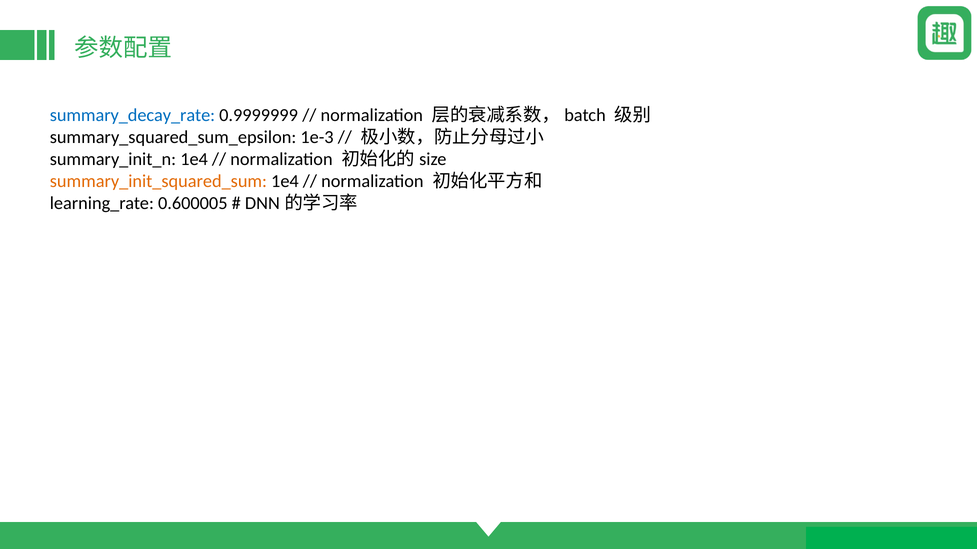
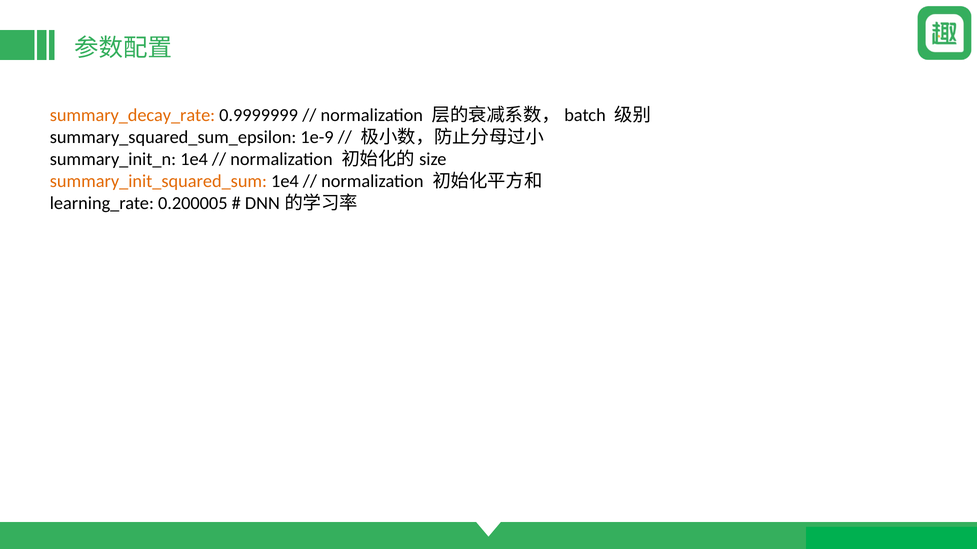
summary_decay_rate colour: blue -> orange (132, 116)
1e-3: 1e-3 -> 1e-9 (317, 138)
0.600005: 0.600005 -> 0.200005 (193, 203)
